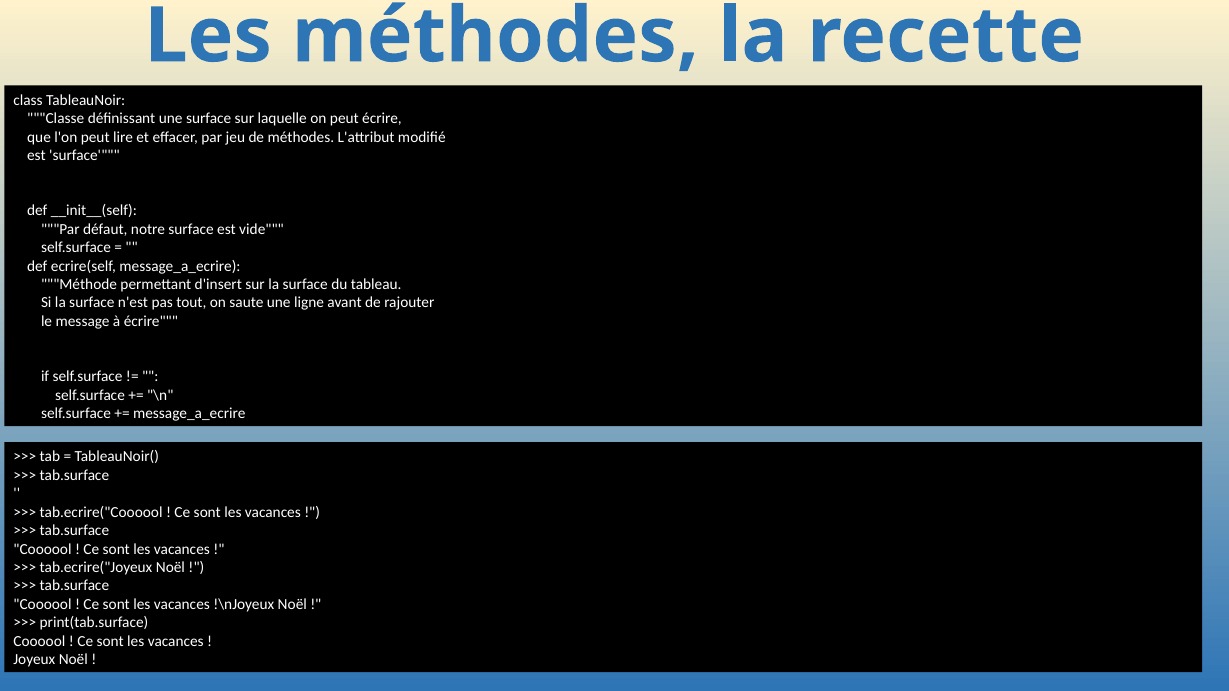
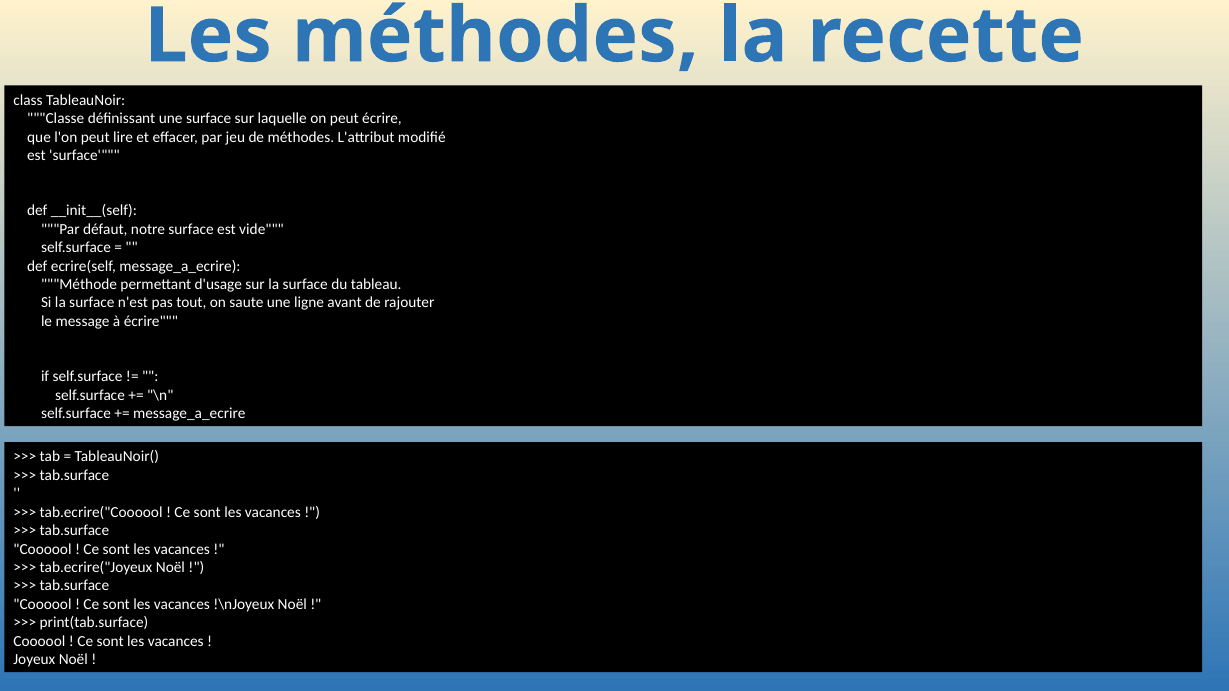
d'insert: d'insert -> d'usage (218, 285)
